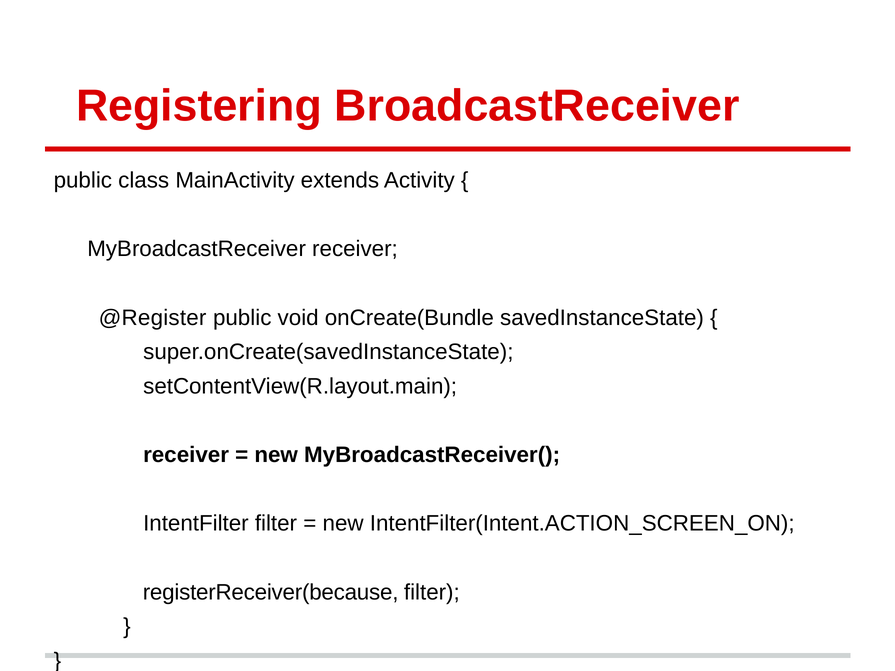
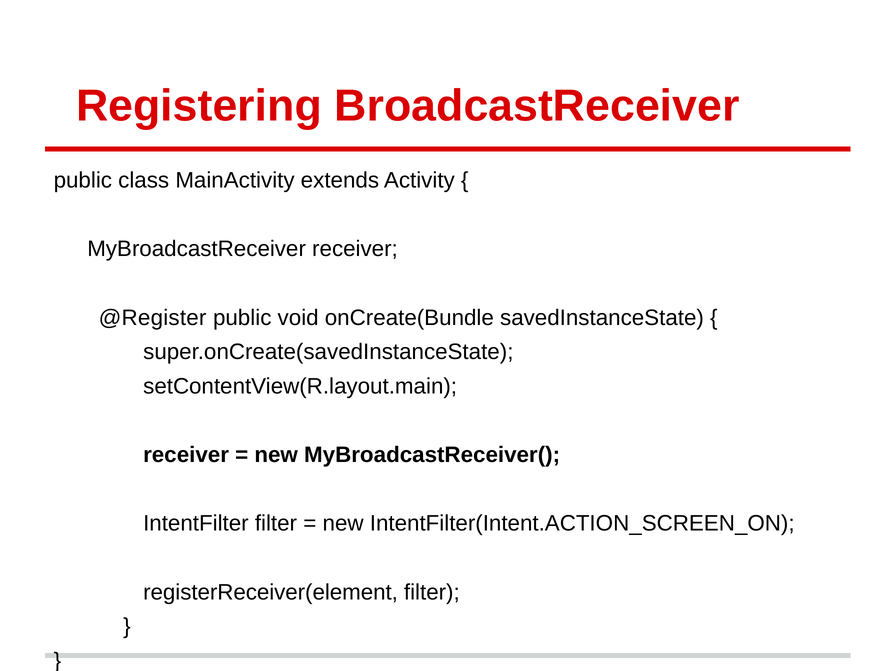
registerReceiver(because: registerReceiver(because -> registerReceiver(element (271, 592)
